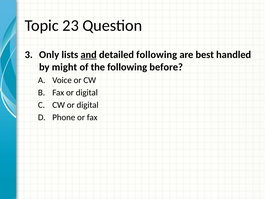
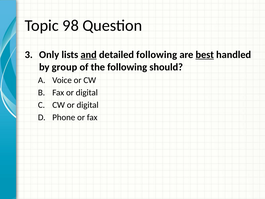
23: 23 -> 98 (71, 26)
best underline: none -> present (205, 55)
might: might -> group (64, 67)
before: before -> should (166, 67)
